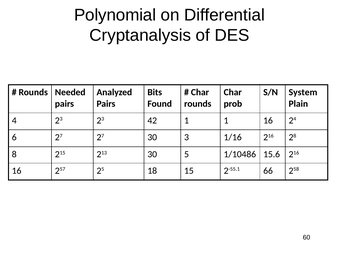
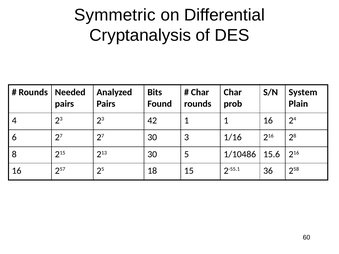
Polynomial: Polynomial -> Symmetric (115, 15)
66: 66 -> 36 (268, 171)
